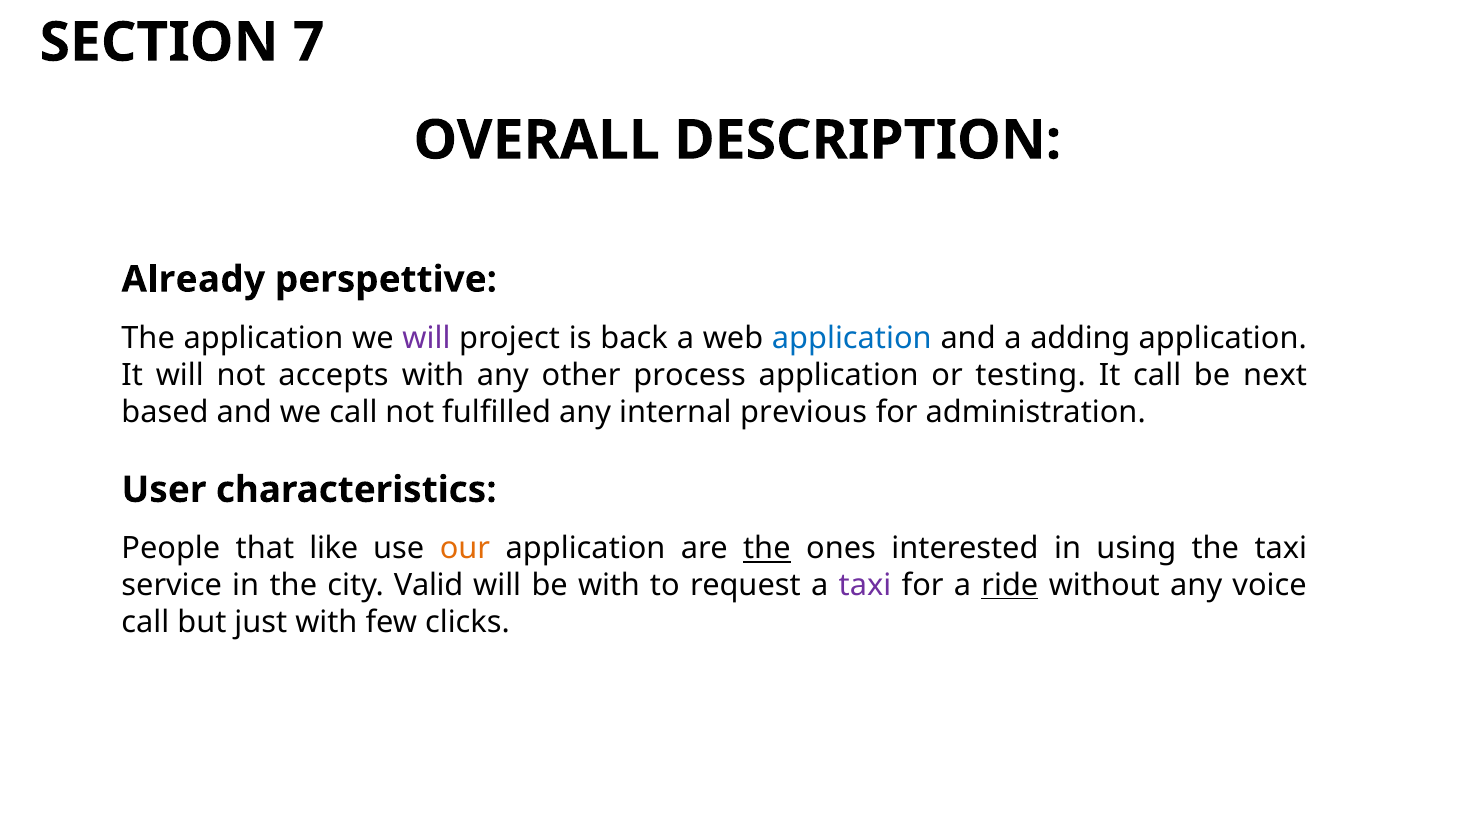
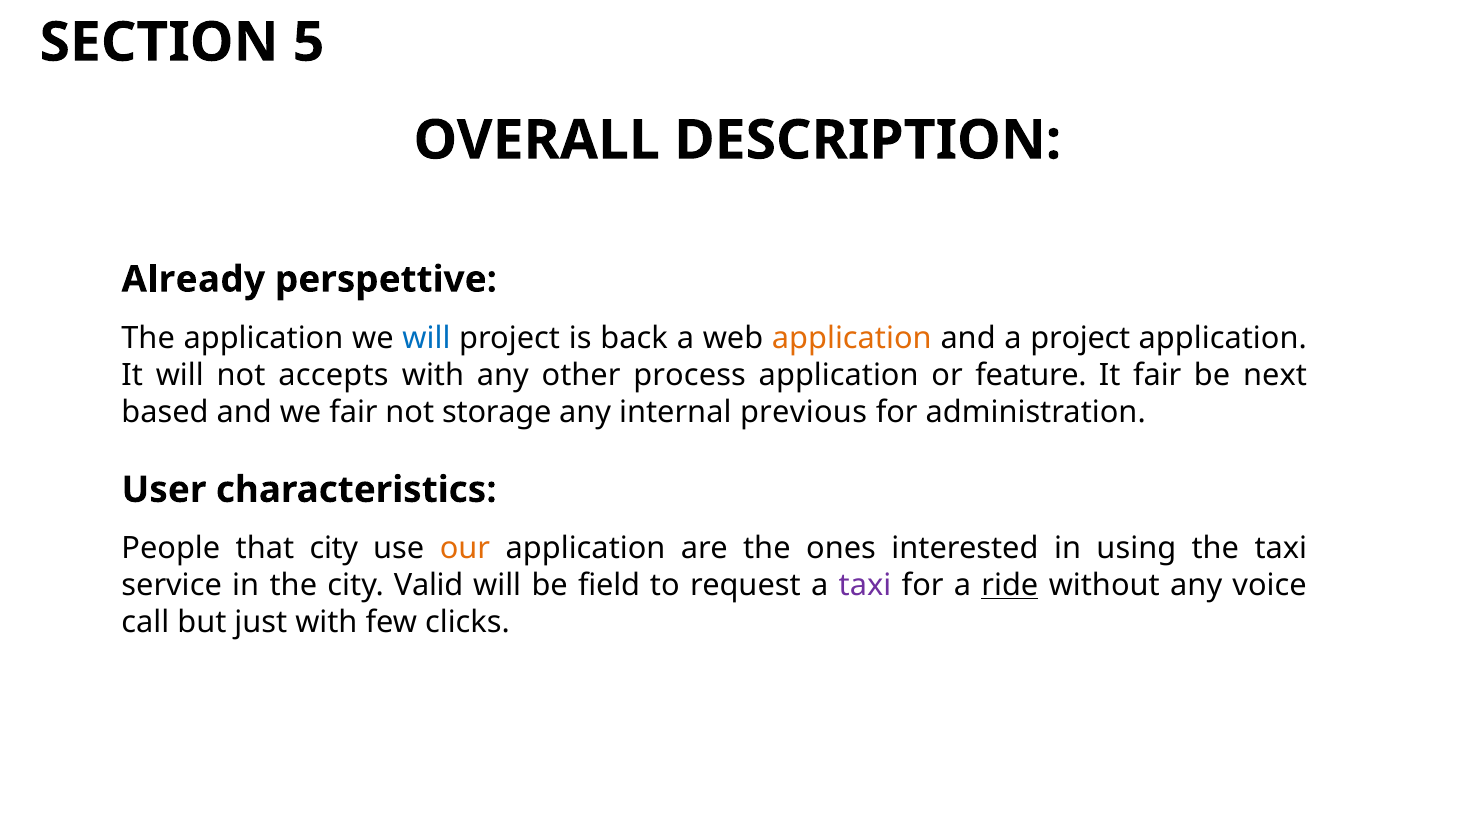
7: 7 -> 5 (309, 42)
will colour: purple -> blue (426, 338)
application colour: blue -> orange (852, 338)
a adding: adding -> project (1080, 338)
testing: testing -> feature (1031, 375)
It call: call -> fair (1157, 375)
we call: call -> fair (353, 412)
fulfilled: fulfilled -> storage (497, 412)
that like: like -> city (334, 548)
the underline: present -> none (767, 548)
be with: with -> field (609, 585)
